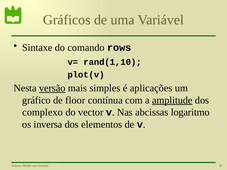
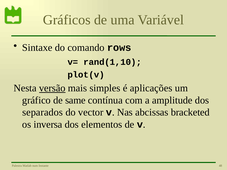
floor: floor -> same (75, 100)
amplitude underline: present -> none (172, 100)
complexo: complexo -> separados (43, 112)
logaritmo: logaritmo -> bracketed (190, 112)
